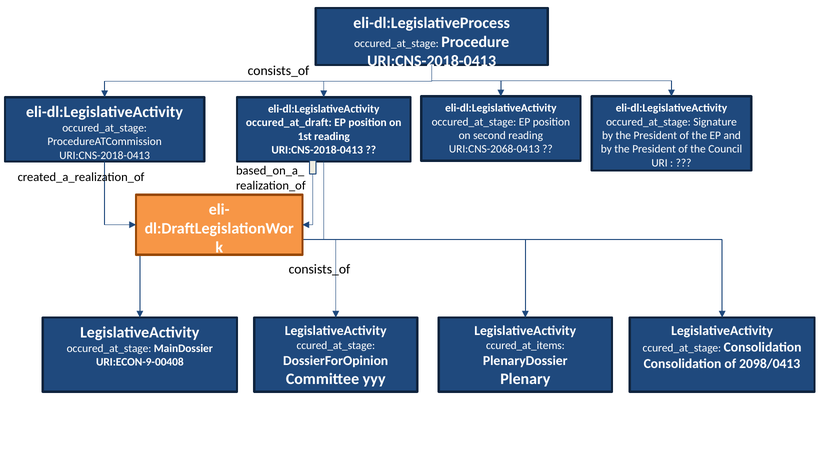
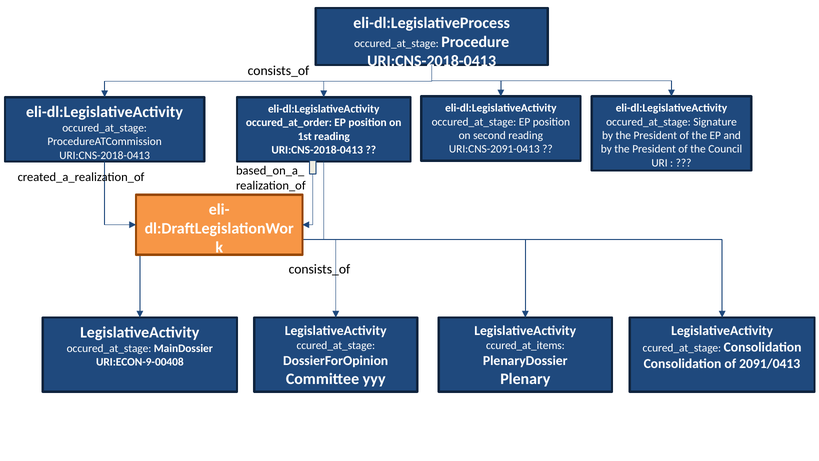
occured_at_draft: occured_at_draft -> occured_at_order (289, 123)
URI:CNS-2068-0413: URI:CNS-2068-0413 -> URI:CNS-2091-0413 (494, 149)
2098/0413: 2098/0413 -> 2091/0413 (770, 363)
